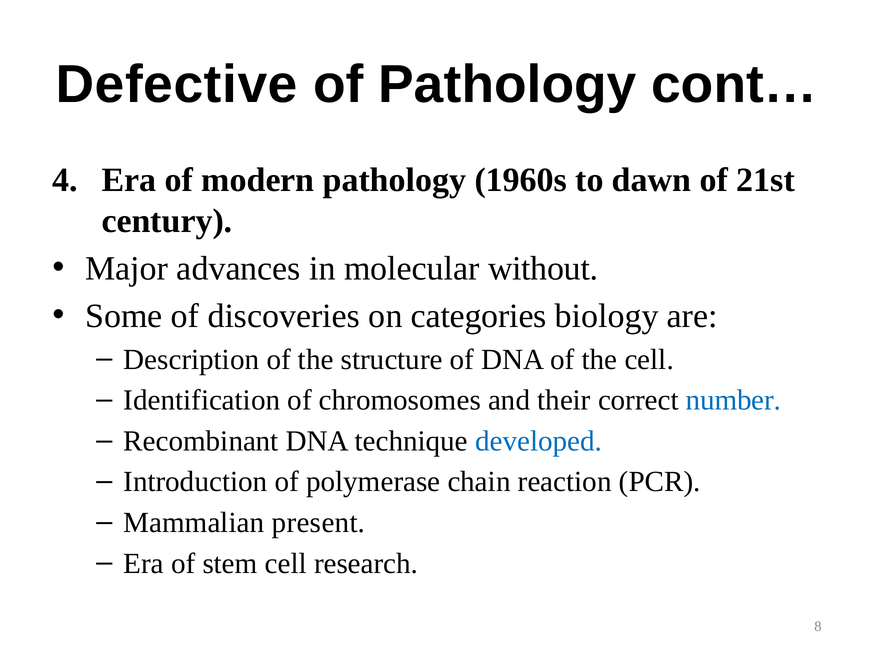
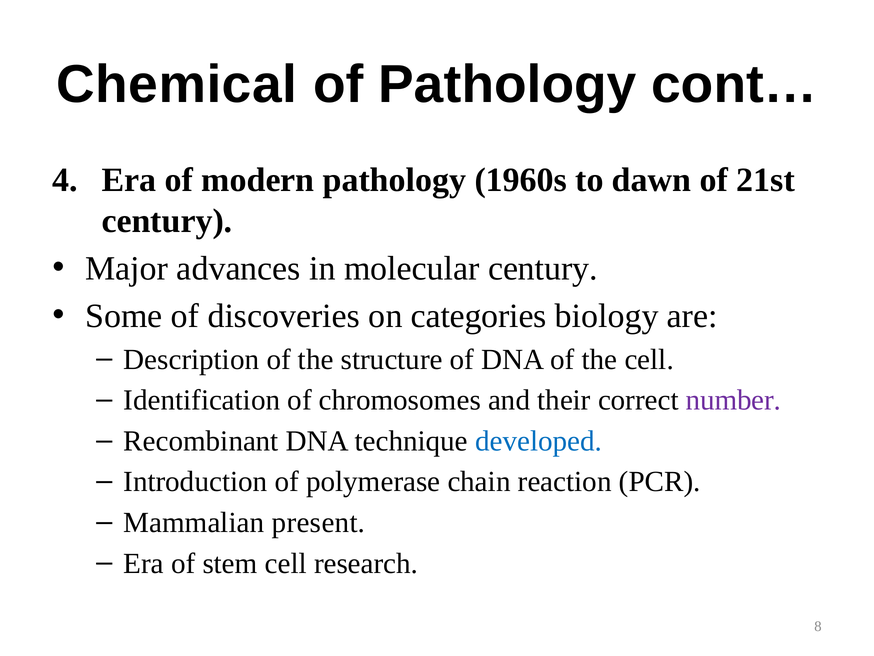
Defective: Defective -> Chemical (177, 85)
molecular without: without -> century (543, 268)
number colour: blue -> purple (733, 400)
